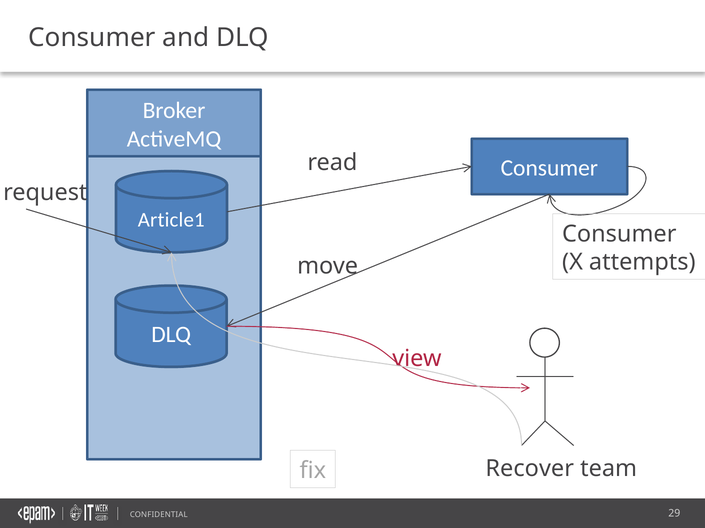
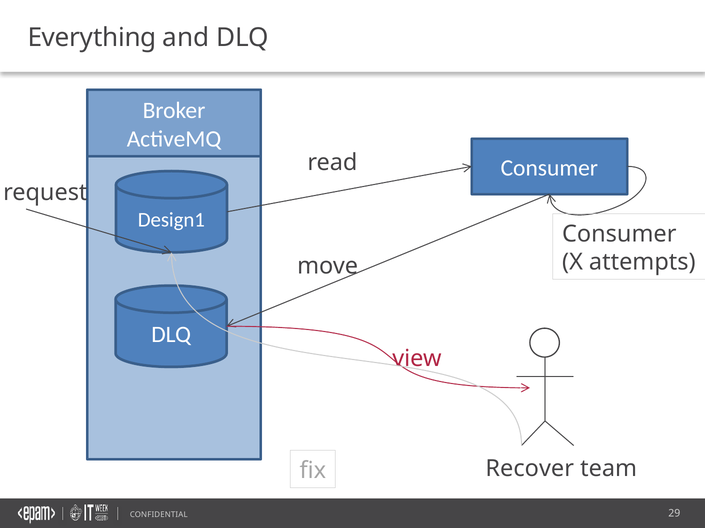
Consumer: Consumer -> Everything (92, 38)
Article1: Article1 -> Design1 (171, 220)
